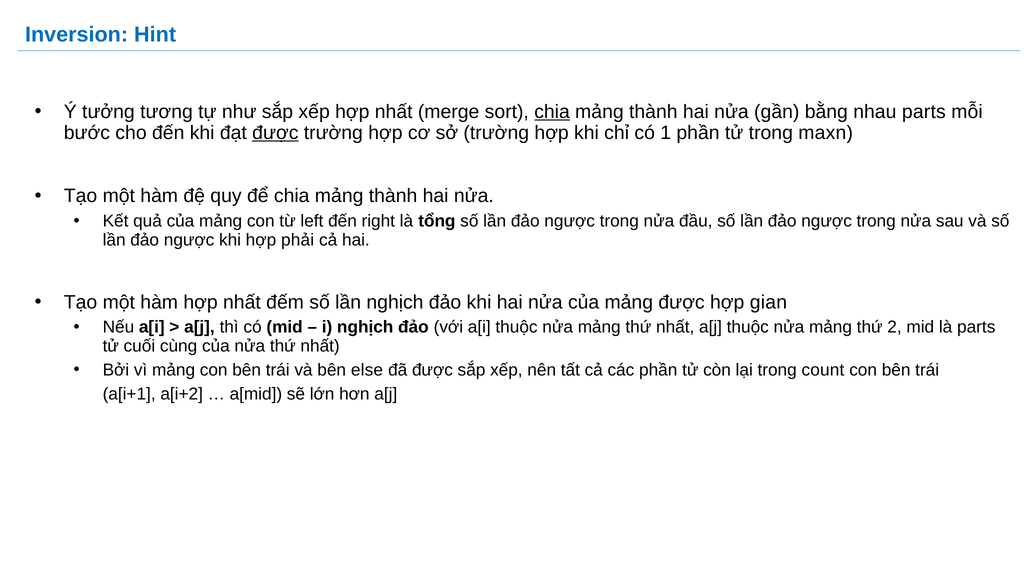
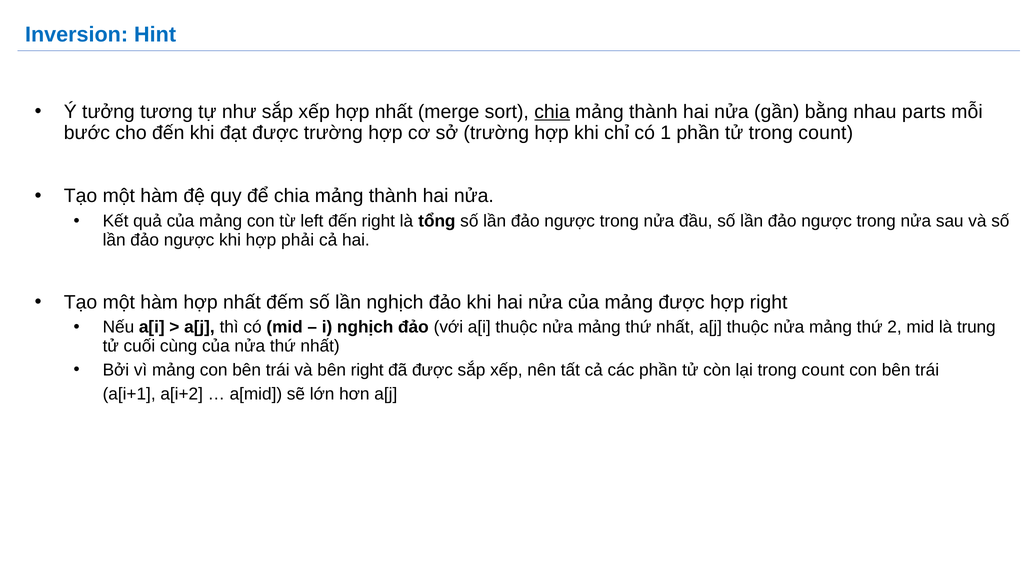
được underline: present -> none (275, 133)
tử trong maxn: maxn -> count (826, 133)
hợp gian: gian -> right (769, 302)
là parts: parts -> trung (976, 327)
bên else: else -> right (367, 370)
